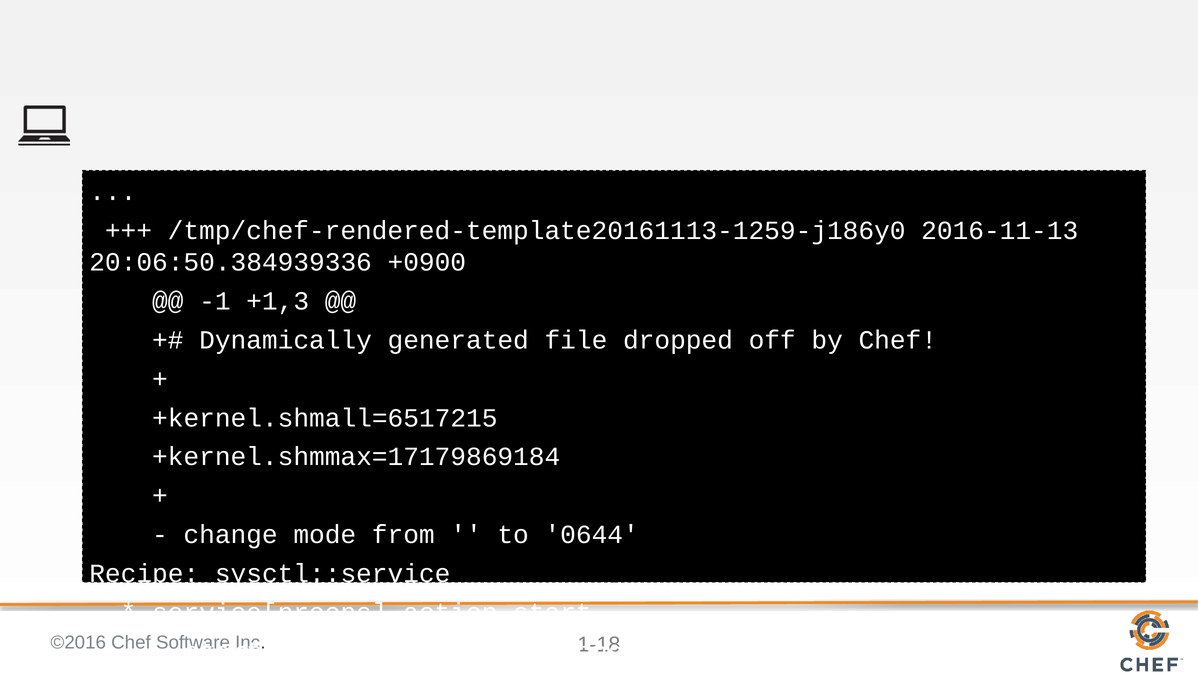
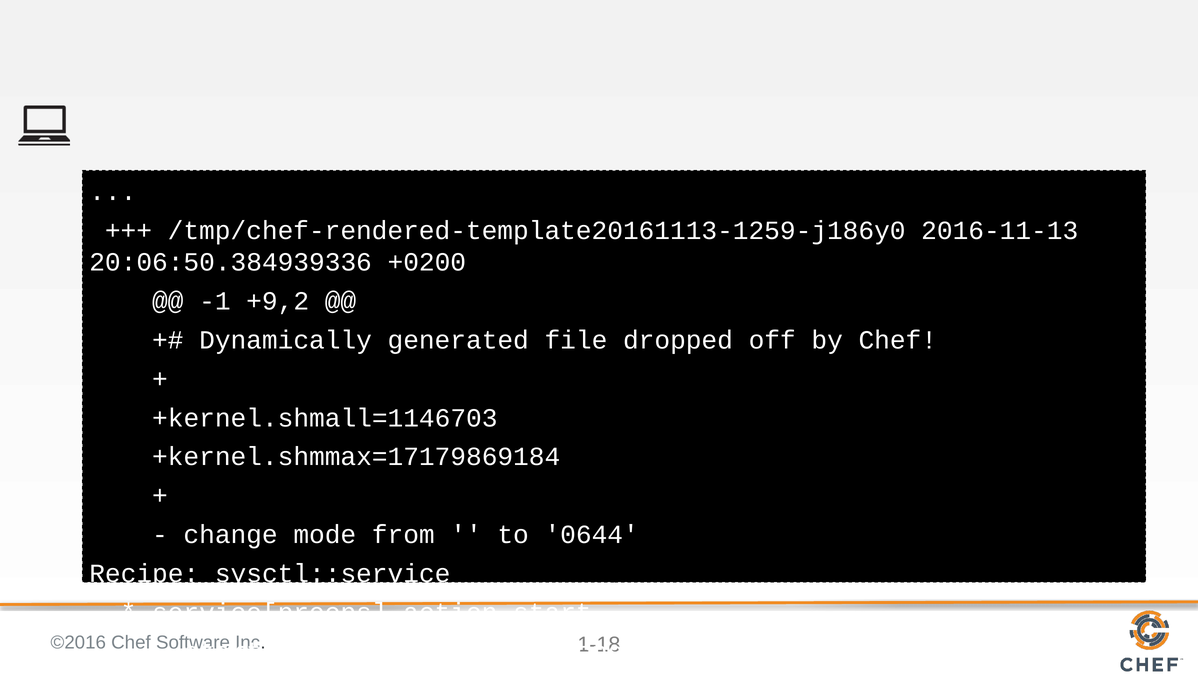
+0900: +0900 -> +0200 (427, 262)
+1,3: +1,3 -> +9,2 (278, 301)
+kernel.shmall=6517215: +kernel.shmall=6517215 -> +kernel.shmall=1146703 (325, 418)
